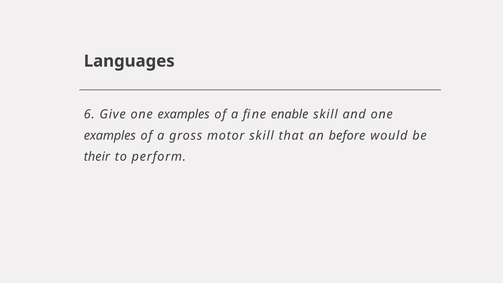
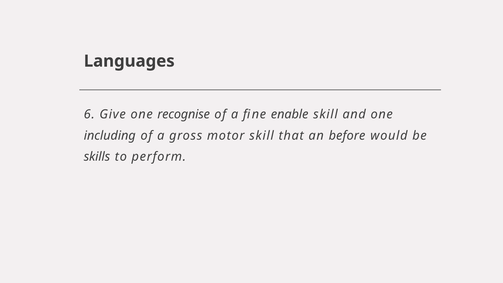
Give one examples: examples -> recognise (184, 114)
examples: examples -> including (110, 136)
their: their -> skills (97, 157)
